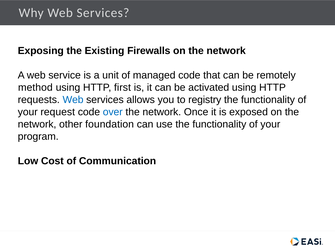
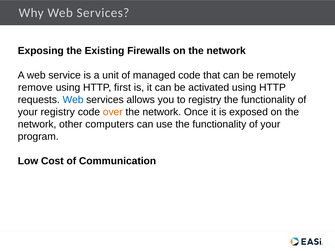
method: method -> remove (35, 88)
your request: request -> registry (58, 112)
over colour: blue -> orange (113, 112)
foundation: foundation -> computers (110, 124)
